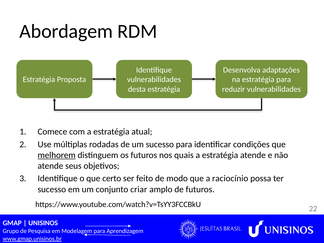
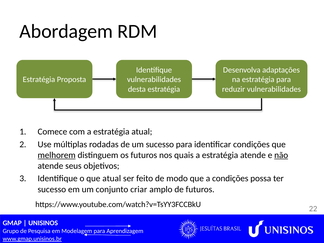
não underline: none -> present (281, 155)
que certo: certo -> atual (112, 179)
a raciocínio: raciocínio -> condições (230, 179)
